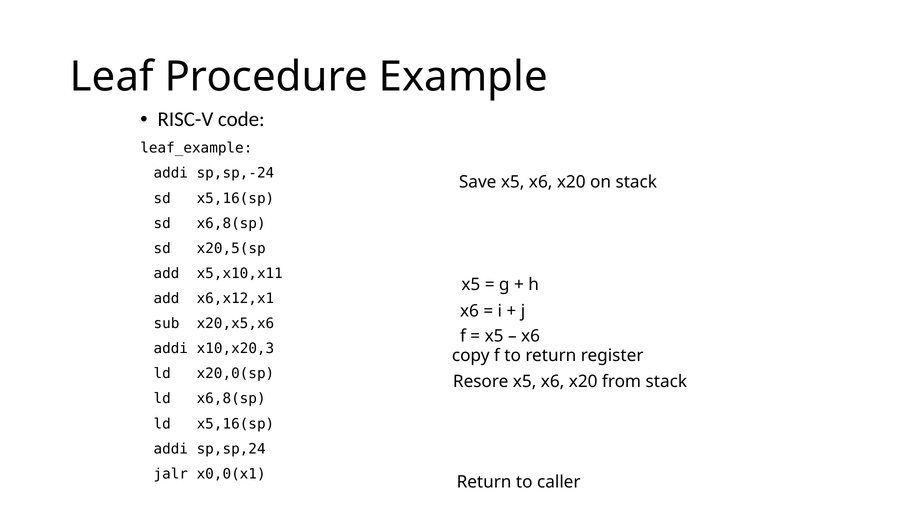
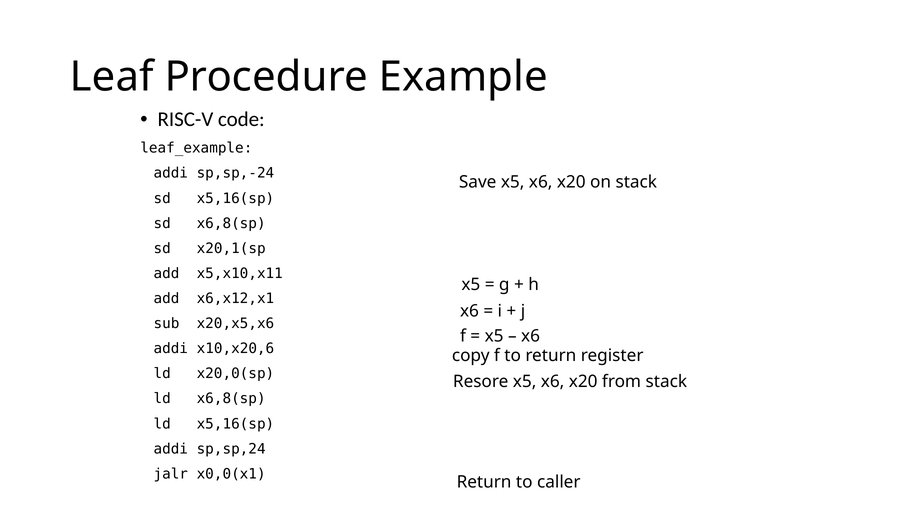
x20,5(sp: x20,5(sp -> x20,1(sp (231, 248)
x10,x20,3: x10,x20,3 -> x10,x20,6 (235, 349)
